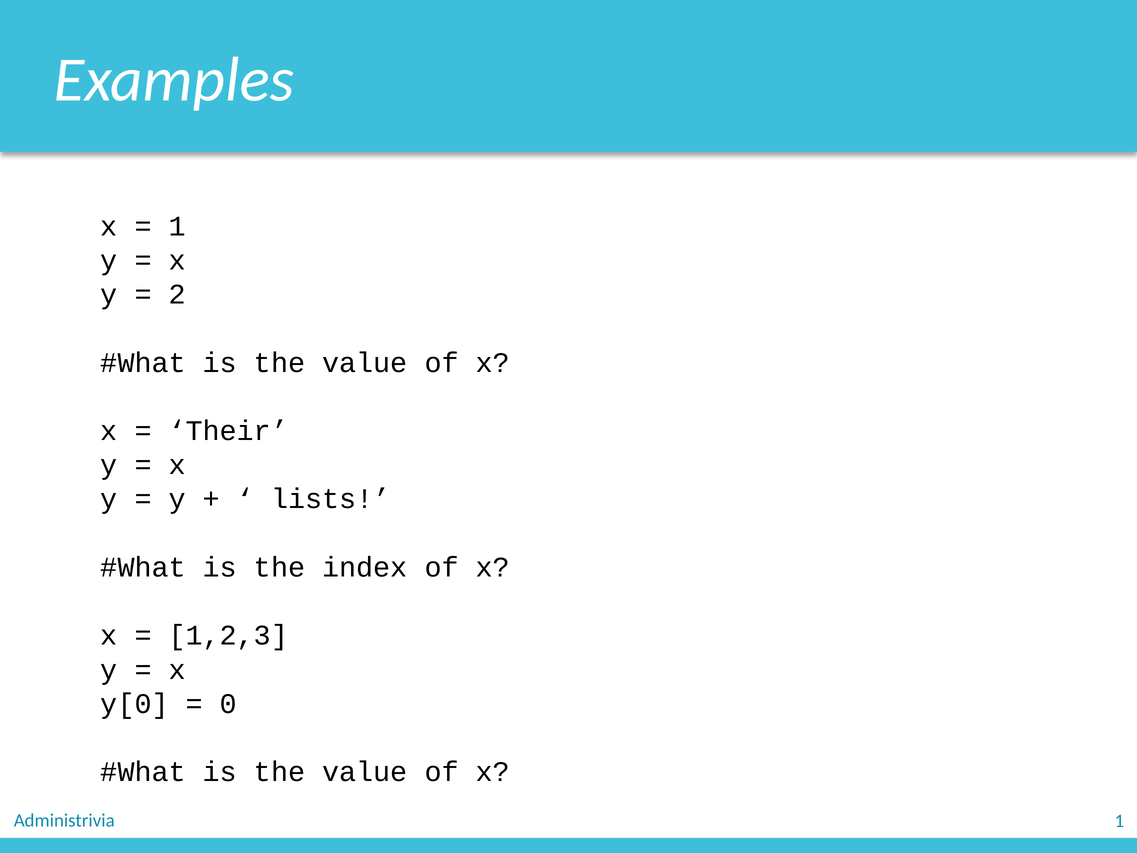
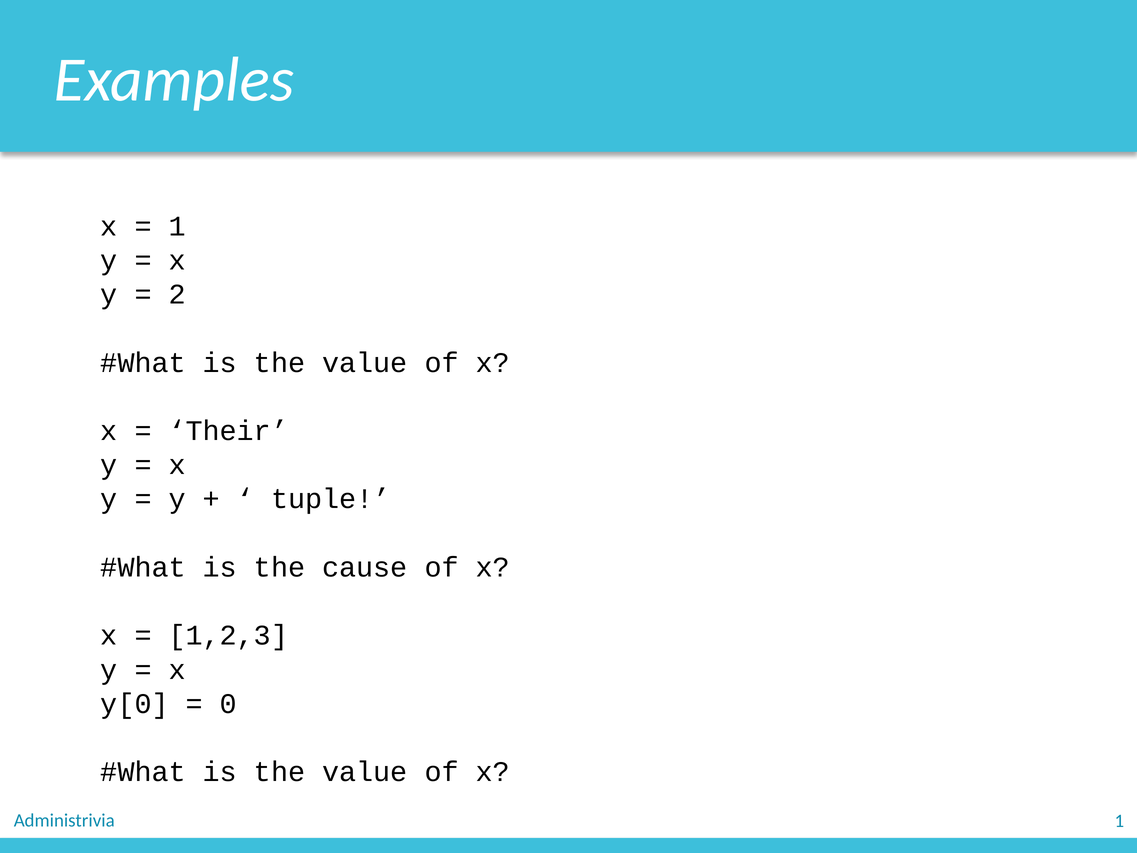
lists: lists -> tuple (331, 499)
index: index -> cause (365, 567)
